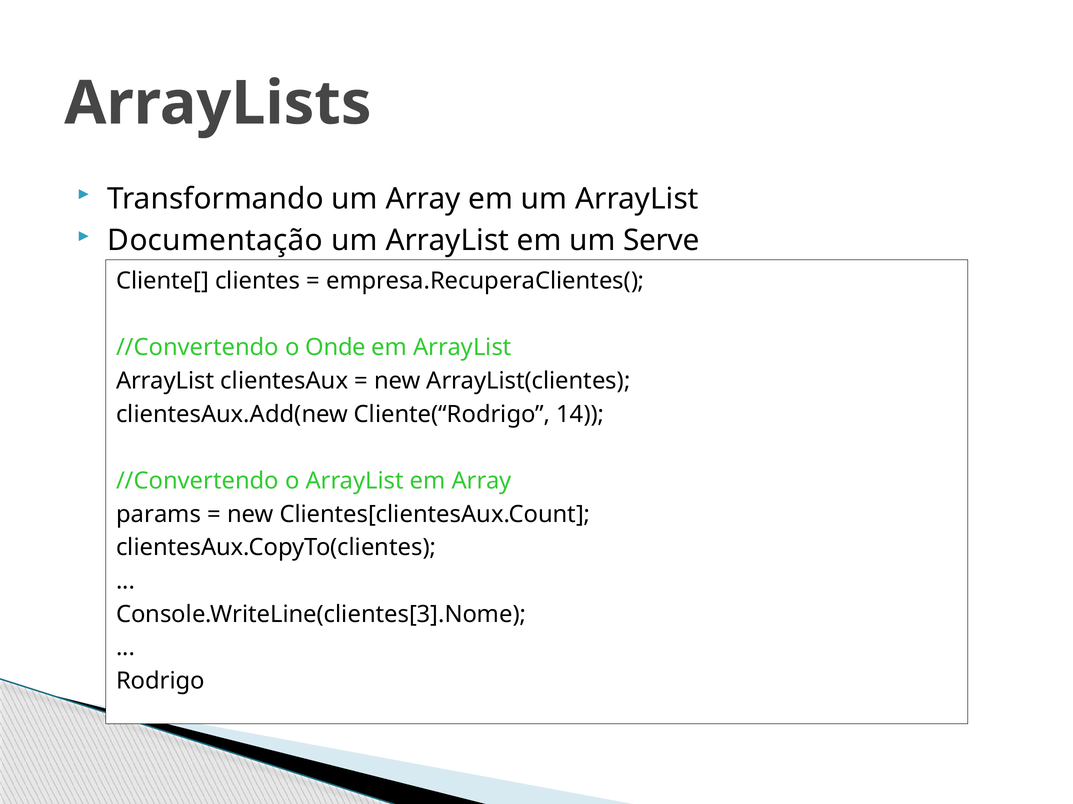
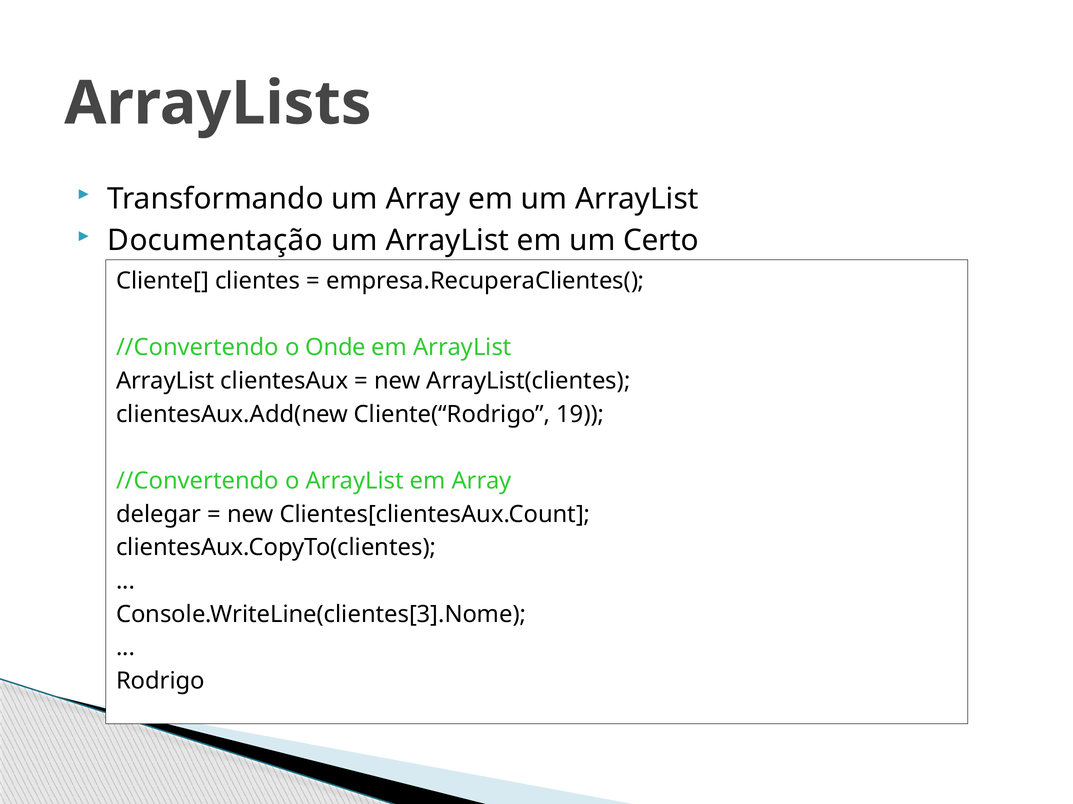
Serve: Serve -> Certo (661, 241)
14: 14 -> 19 (580, 415)
params: params -> delegar (159, 515)
